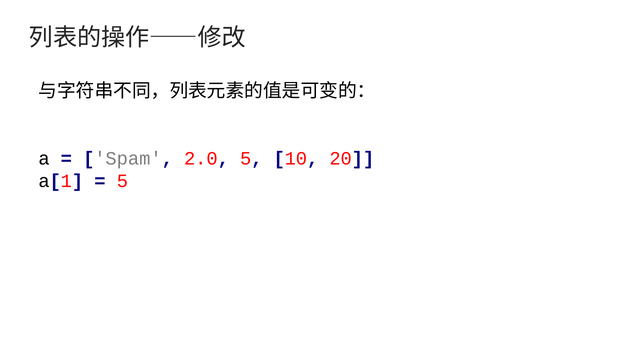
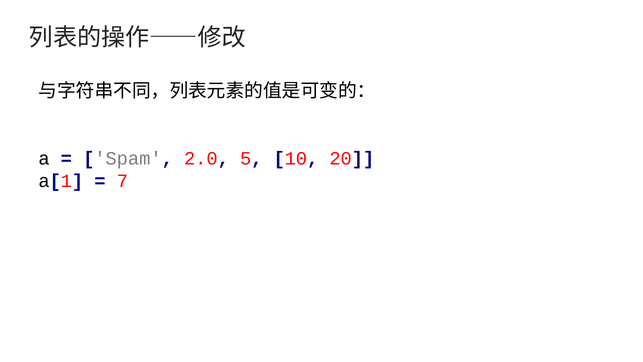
5: 5 -> 7 (122, 181)
